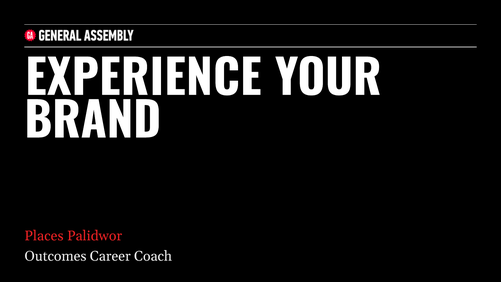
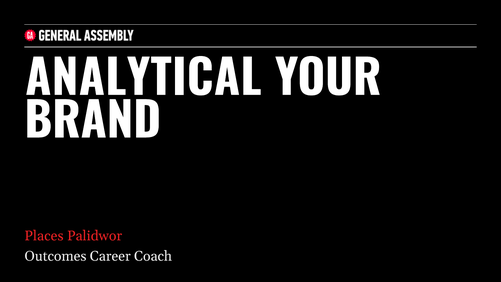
EXPERIENCE: EXPERIENCE -> ANALYTICAL (143, 79)
